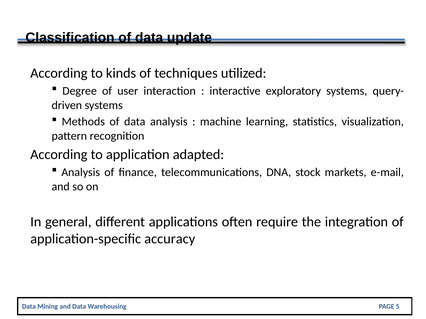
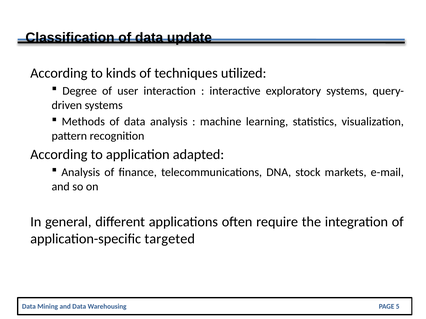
accuracy: accuracy -> targeted (170, 239)
